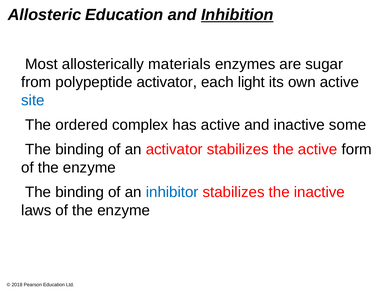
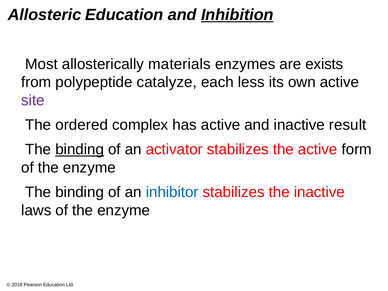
sugar: sugar -> exists (324, 64)
polypeptide activator: activator -> catalyze (167, 82)
light: light -> less (251, 82)
site colour: blue -> purple (33, 100)
some: some -> result (348, 125)
binding underline: none -> present (80, 150)
